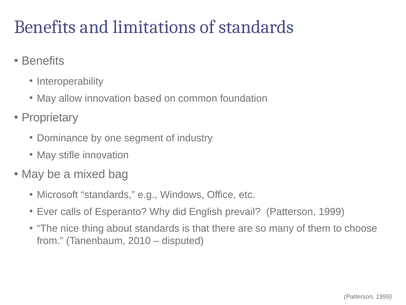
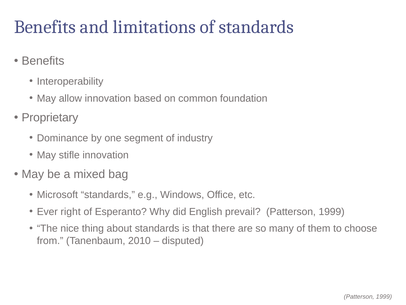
calls: calls -> right (71, 211)
